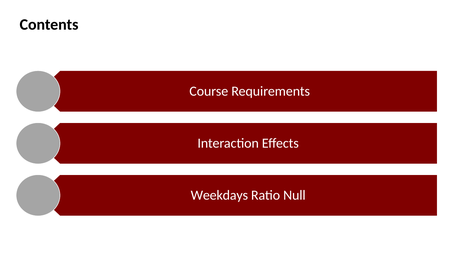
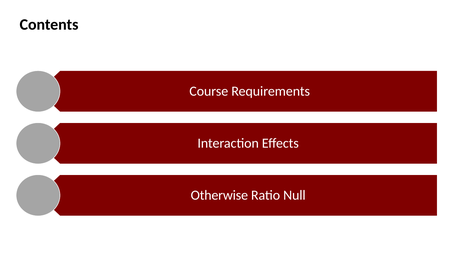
Weekdays: Weekdays -> Otherwise (219, 195)
